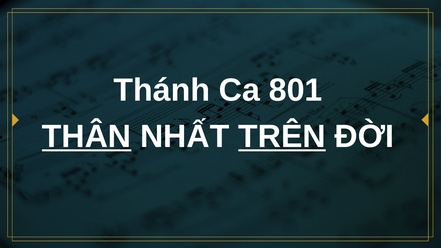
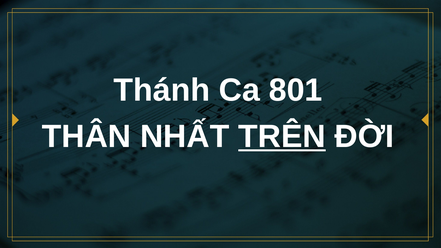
THÂN underline: present -> none (87, 136)
